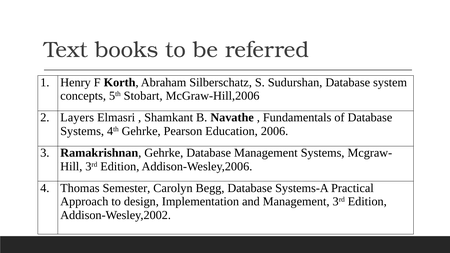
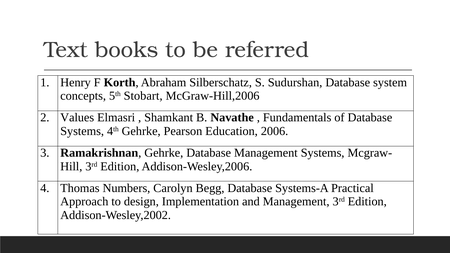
Layers: Layers -> Values (77, 118)
Semester: Semester -> Numbers (126, 188)
